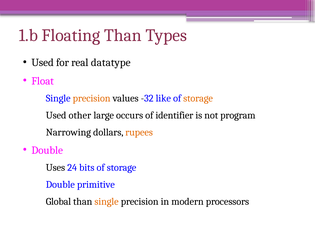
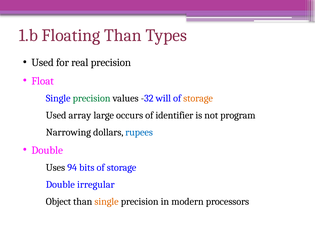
real datatype: datatype -> precision (111, 63)
precision colour: orange -> green (92, 99)
like: like -> will (163, 99)
other: other -> array (80, 116)
rupees colour: orange -> blue (139, 132)
24: 24 -> 94 (72, 168)
primitive: primitive -> irregular (96, 185)
Global: Global -> Object (58, 202)
